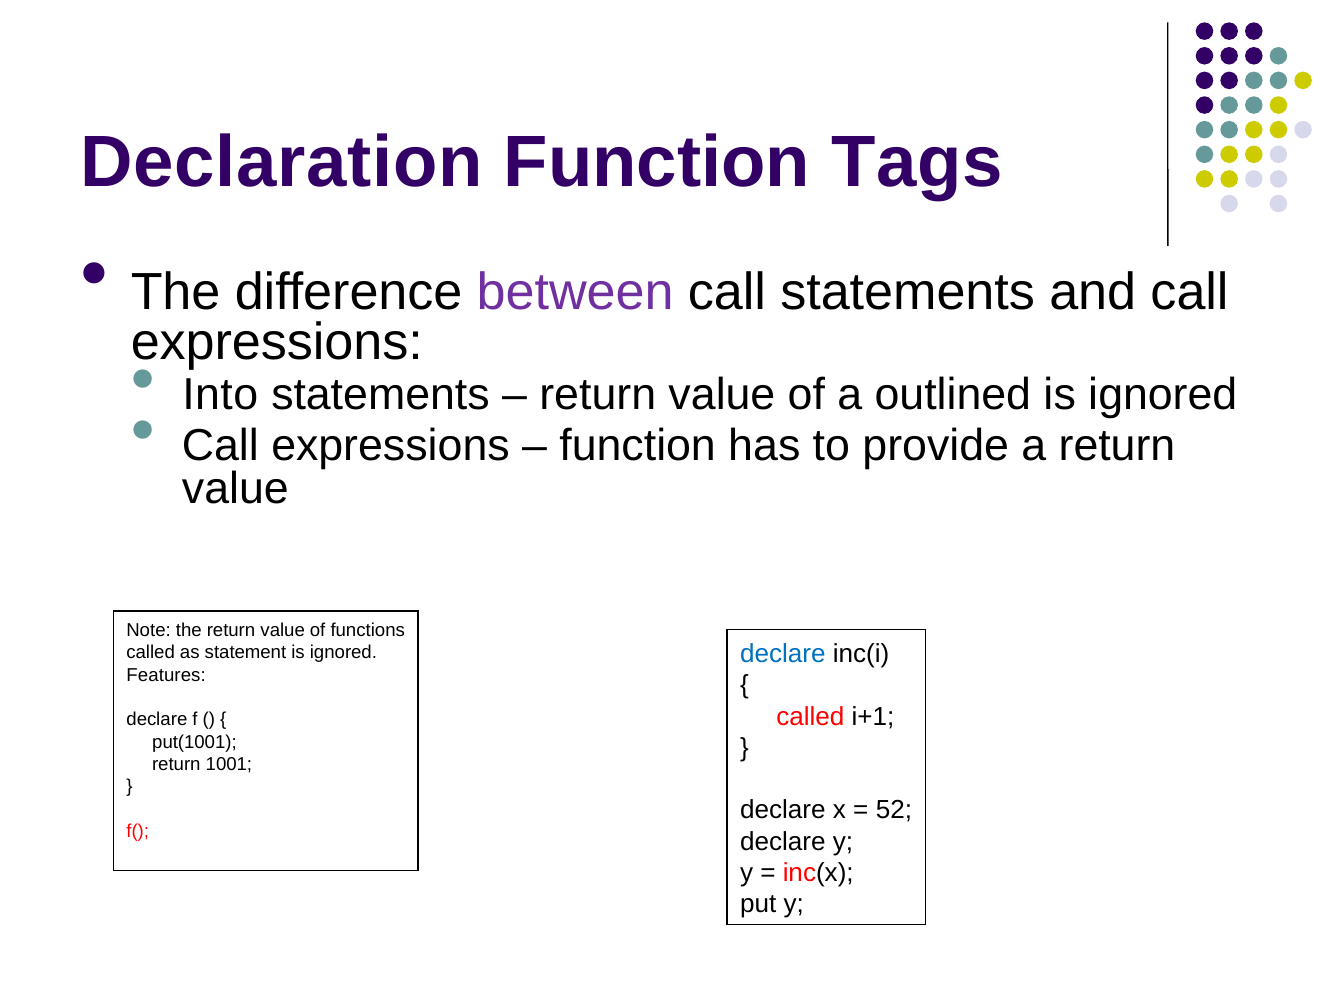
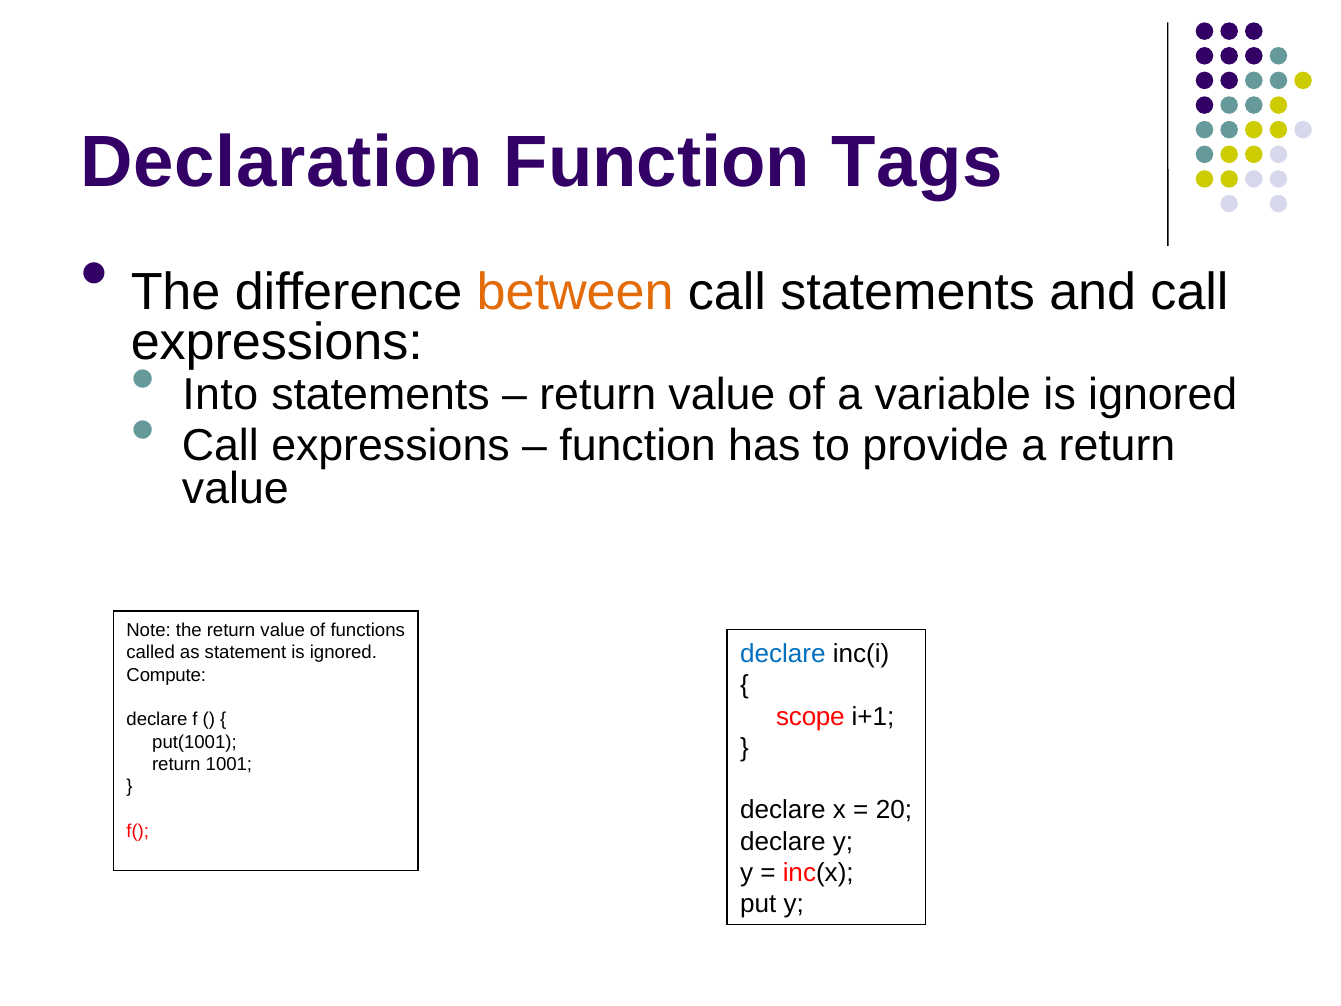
between colour: purple -> orange (575, 292)
outlined: outlined -> variable (953, 395)
Features: Features -> Compute (166, 675)
called: called -> scope (810, 716)
52: 52 -> 20 (894, 810)
